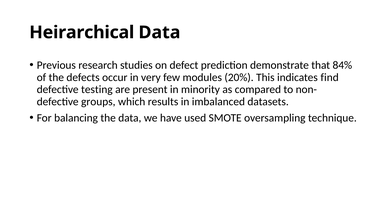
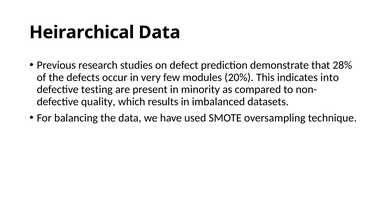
84%: 84% -> 28% (342, 65)
find: find -> into (330, 78)
groups: groups -> quality (98, 102)
